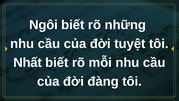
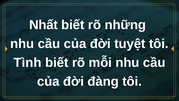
Ngôi: Ngôi -> Nhất (44, 25)
Nhất: Nhất -> Tình (27, 62)
